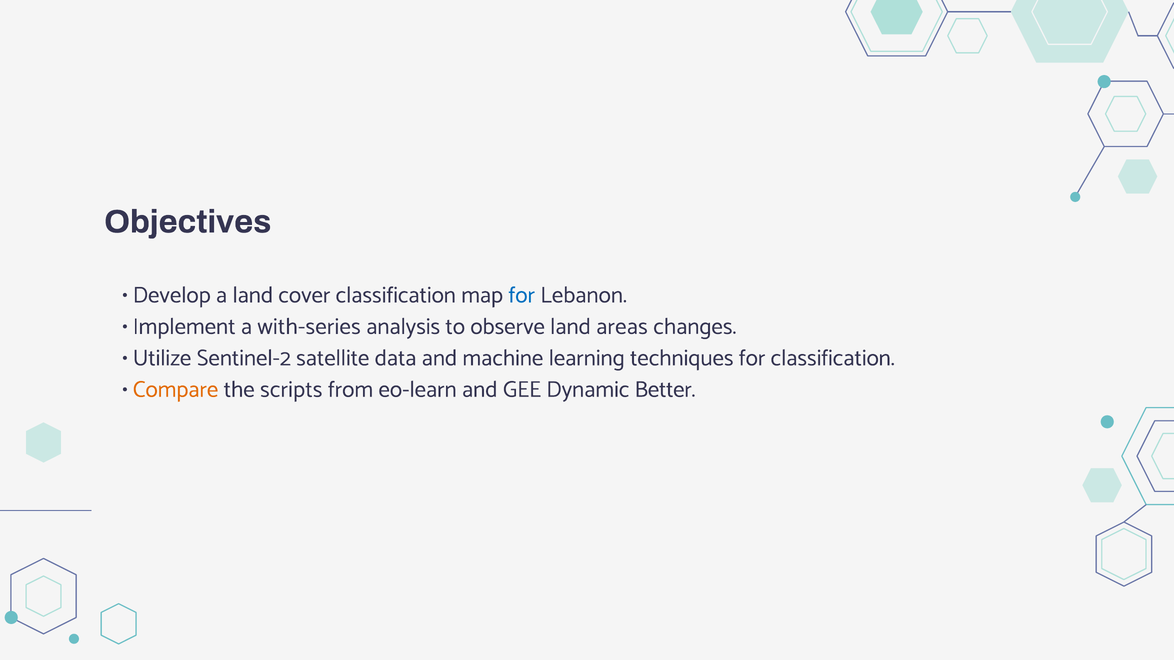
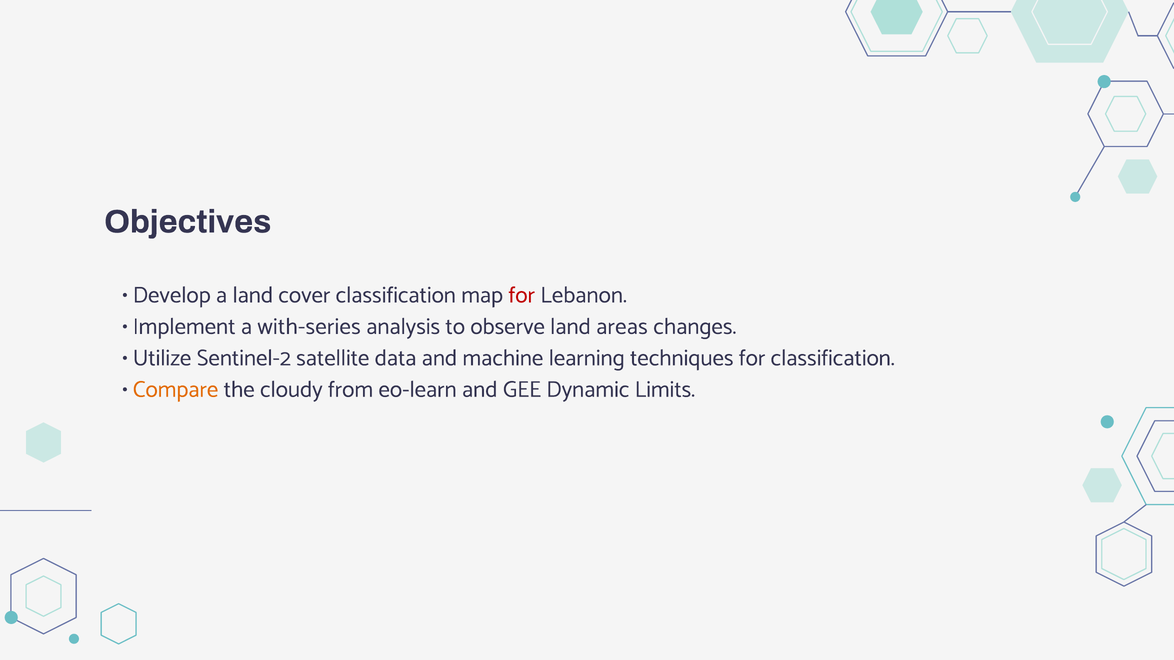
for colour: blue -> red (522, 295)
scripts: scripts -> cloudy (291, 389)
Better: Better -> Limits (665, 389)
